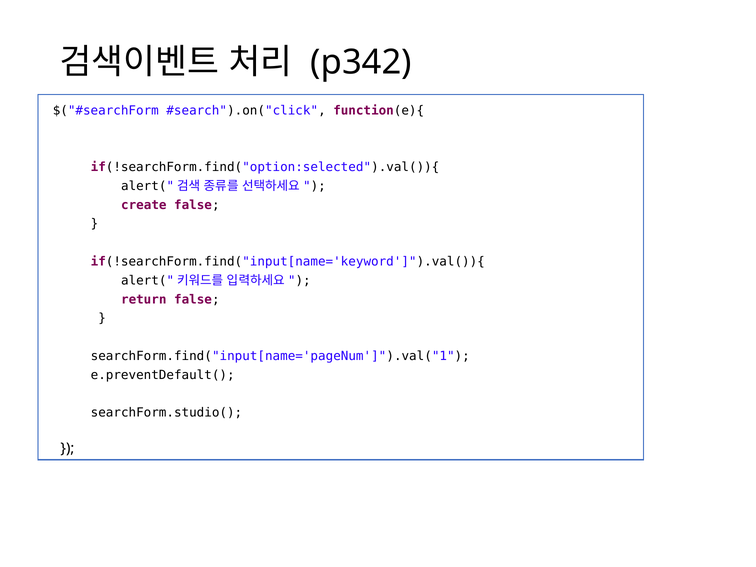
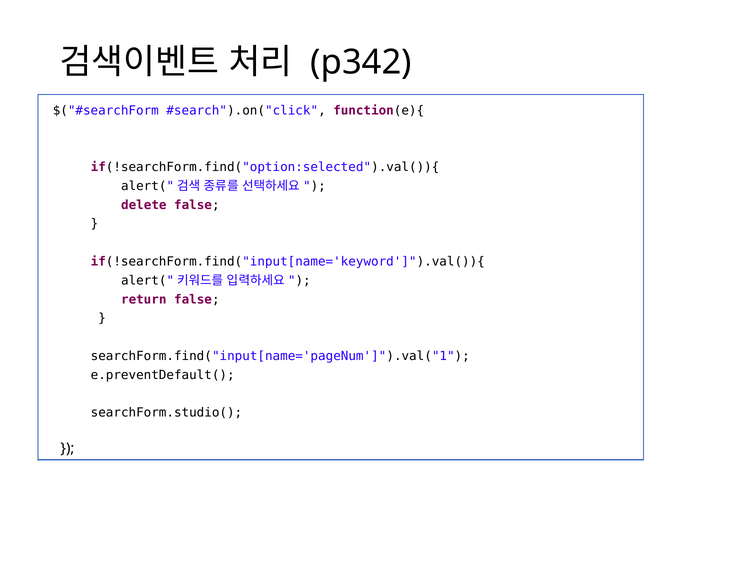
create: create -> delete (144, 205)
